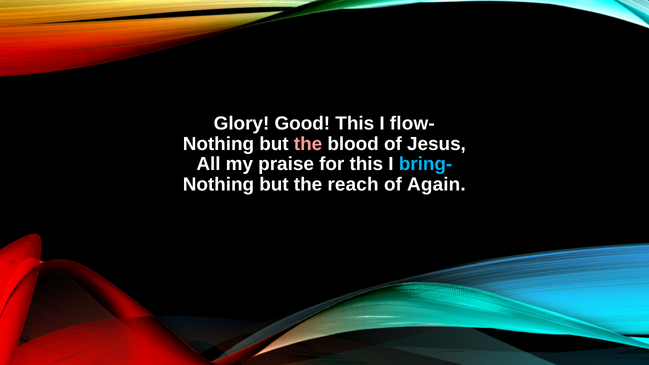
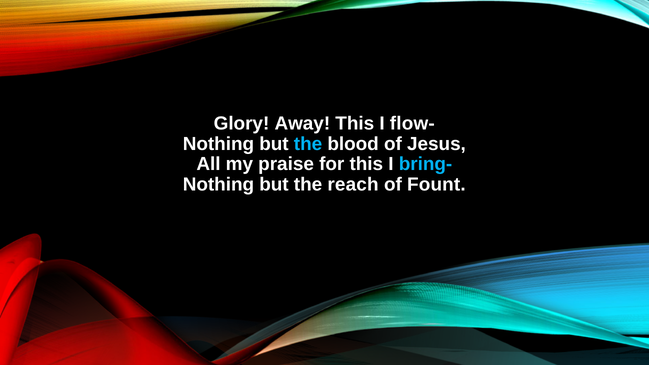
Good: Good -> Away (302, 123)
the colour: pink -> light blue (308, 144)
Again: Again -> Fount (436, 185)
